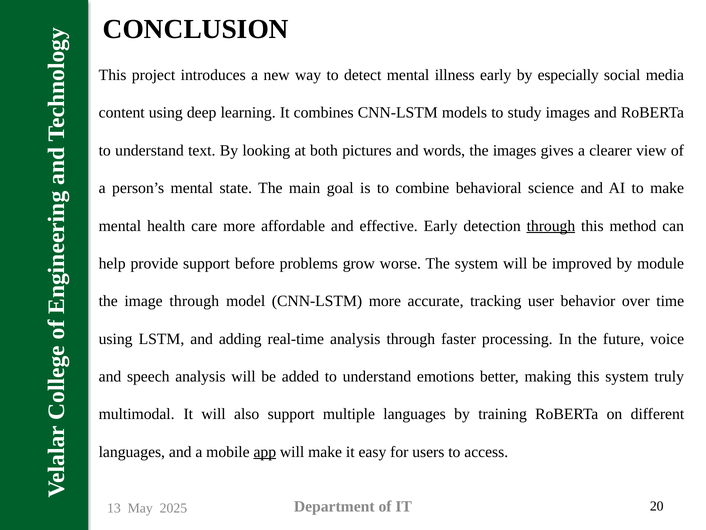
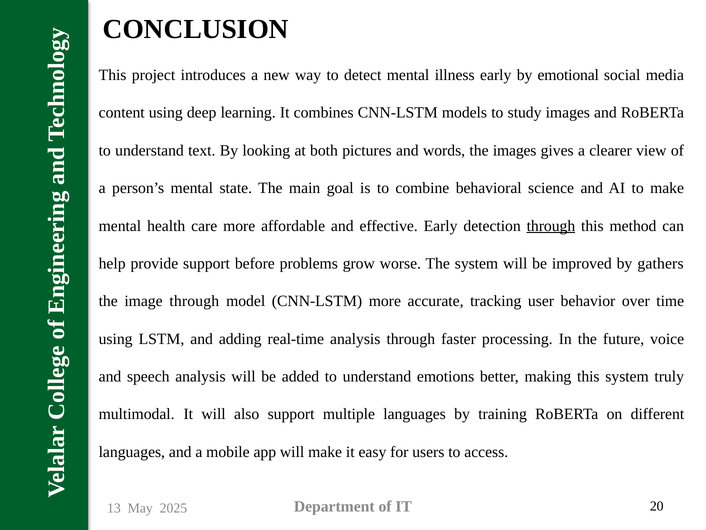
especially: especially -> emotional (568, 75)
module: module -> gathers (661, 263)
app underline: present -> none (265, 451)
